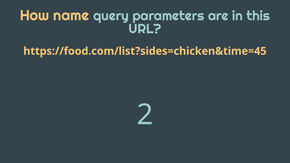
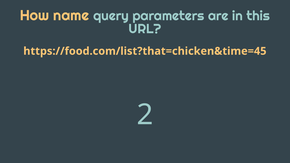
https://food.com/list?sides=chicken&time=45: https://food.com/list?sides=chicken&time=45 -> https://food.com/list?that=chicken&time=45 (145, 51)
